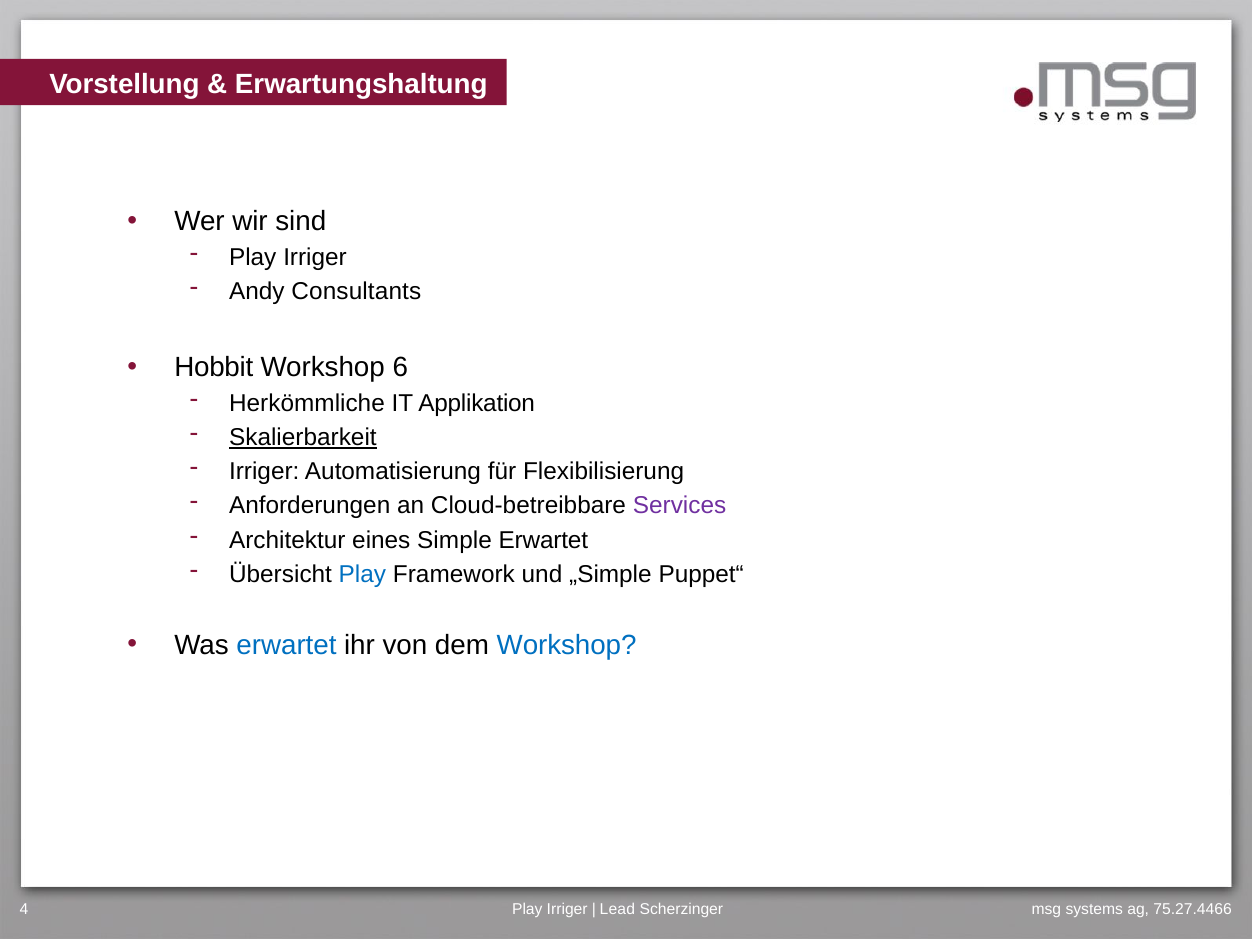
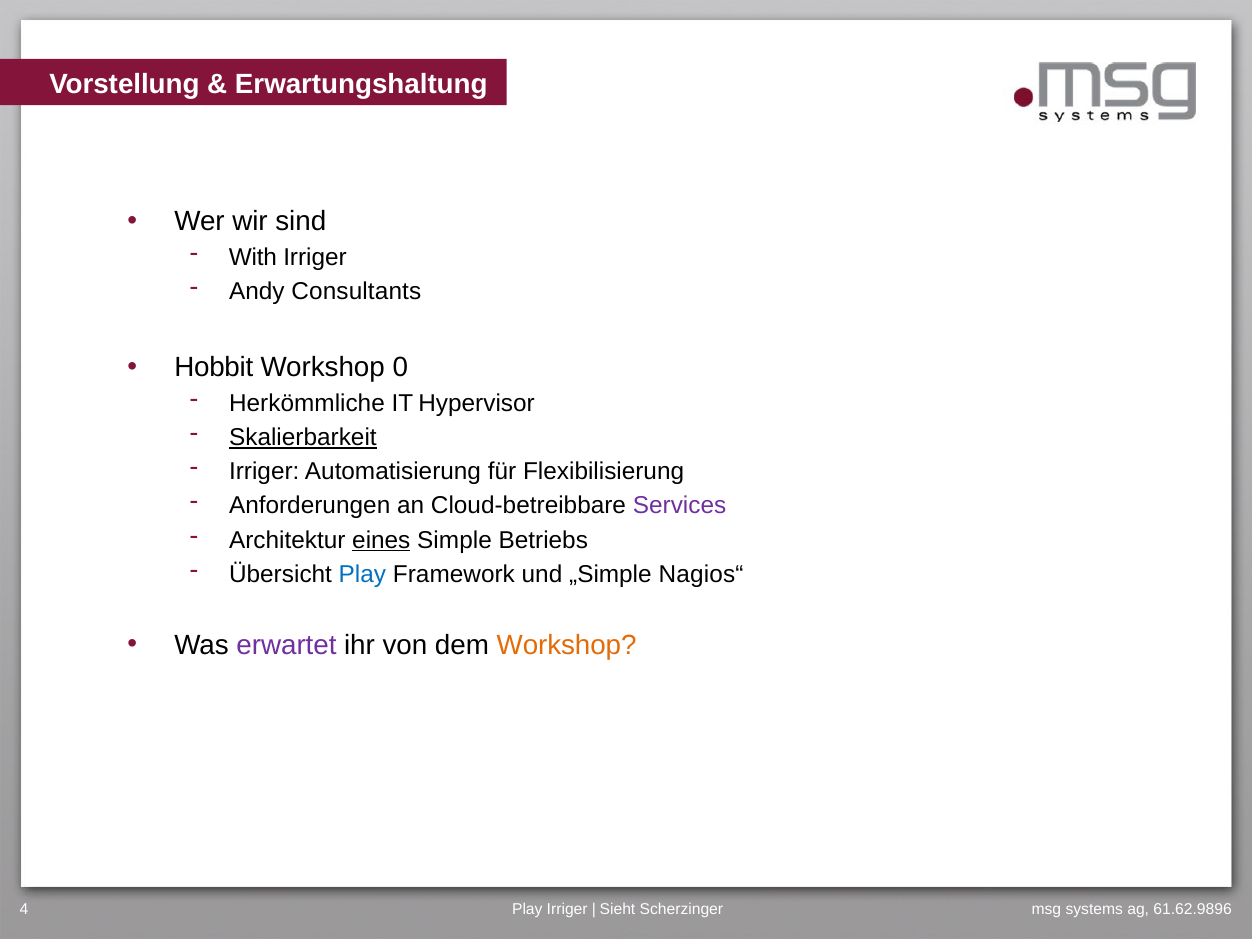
Play: Play -> With (253, 257)
6: 6 -> 0 (400, 368)
Applikation: Applikation -> Hypervisor (477, 404)
eines underline: none -> present (381, 540)
Simple Erwartet: Erwartet -> Betriebs (543, 540)
Puppet“: Puppet“ -> Nagios“ (701, 574)
erwartet colour: blue -> purple (286, 645)
Workshop colour: blue -> orange (567, 645)
75.27.4466: 75.27.4466 -> 61.62.9896 (1193, 909)
Lead: Lead -> Sieht (617, 910)
